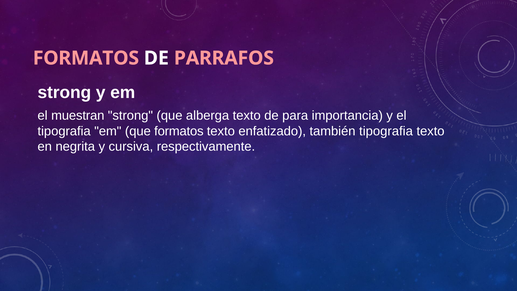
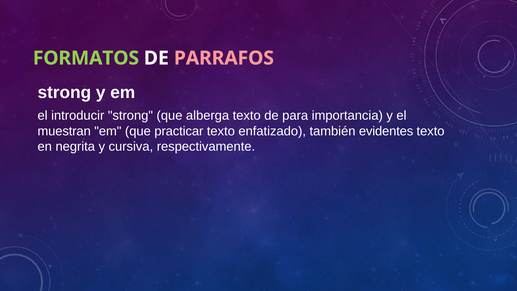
FORMATOS colour: pink -> light green (86, 58)
muestran: muestran -> introducir (78, 115)
tipografia: tipografia -> muestran (64, 131)
que formatos: formatos -> practicar (179, 131)
también tipografia: tipografia -> evidentes (386, 131)
